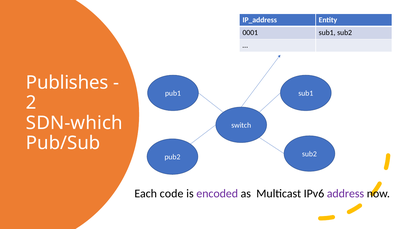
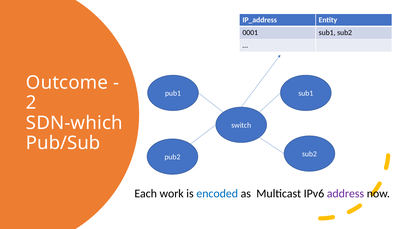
Publishes: Publishes -> Outcome (67, 83)
code: code -> work (172, 193)
encoded colour: purple -> blue (217, 193)
